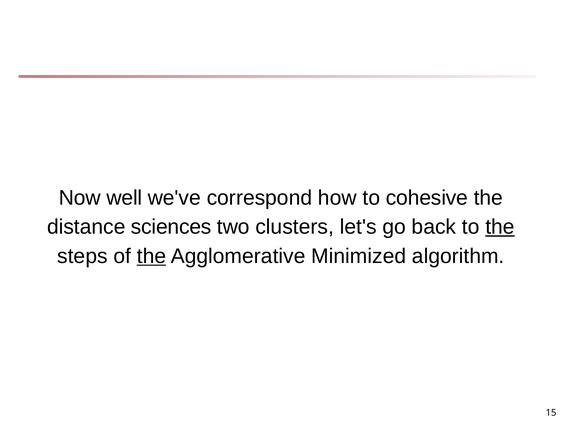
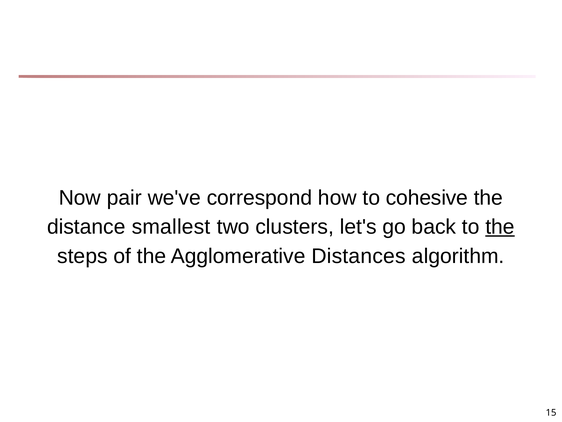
well: well -> pair (124, 198)
sciences: sciences -> smallest (171, 227)
the underline: present -> none (151, 256)
Minimized: Minimized -> Distances (359, 256)
